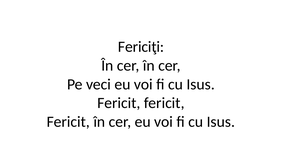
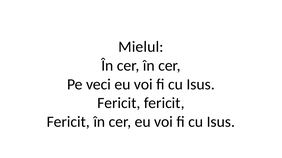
Fericiţi: Fericiţi -> Mielul (141, 47)
